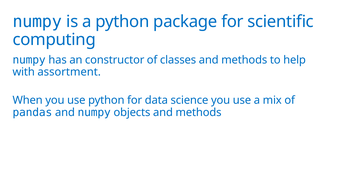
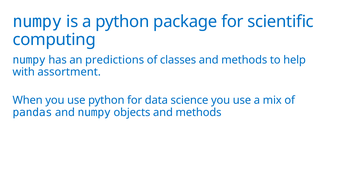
constructor: constructor -> predictions (115, 60)
